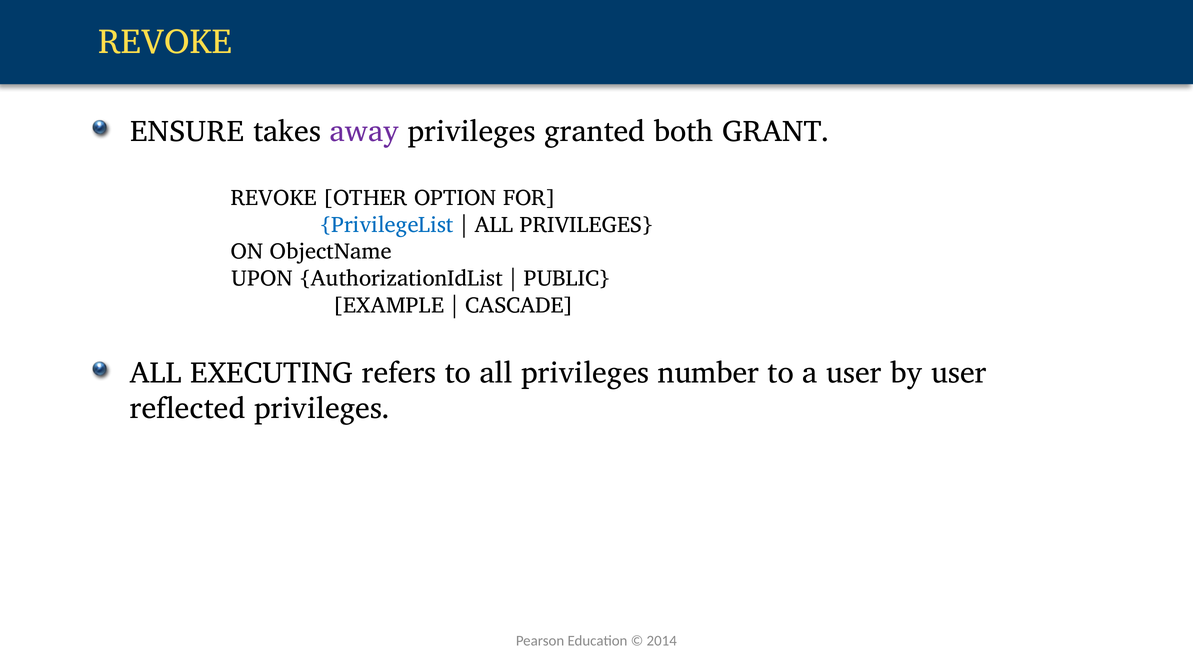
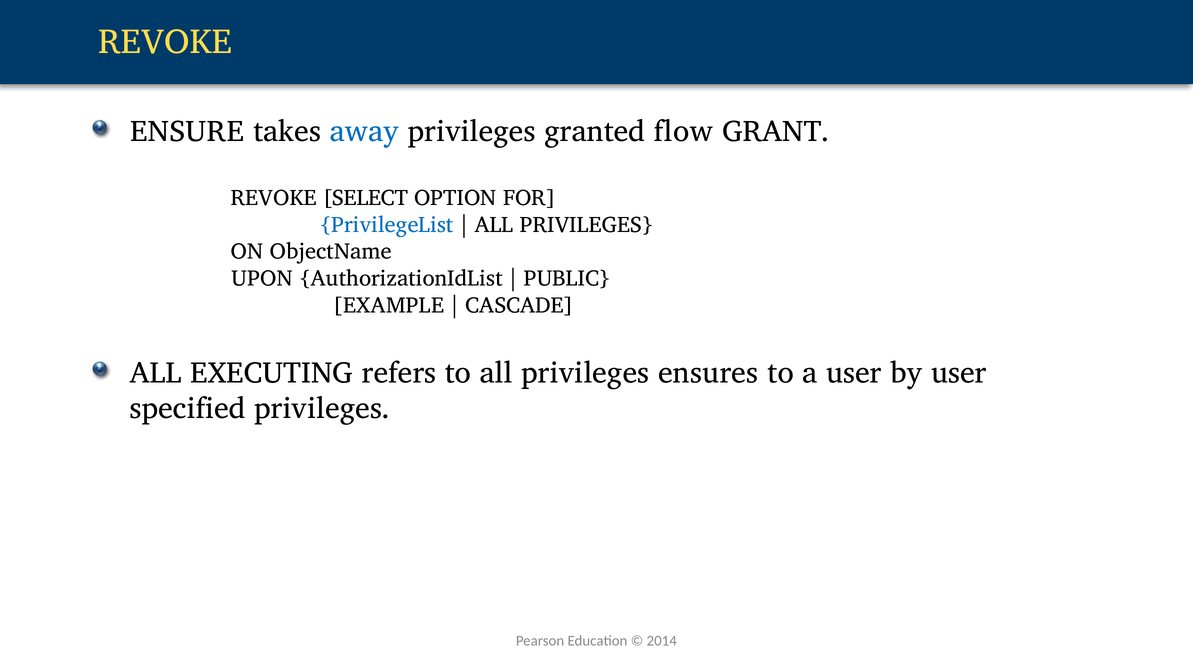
away colour: purple -> blue (364, 131)
both: both -> flow (683, 131)
OTHER: OTHER -> SELECT (366, 198)
number: number -> ensures (708, 373)
reflected: reflected -> specified (188, 409)
